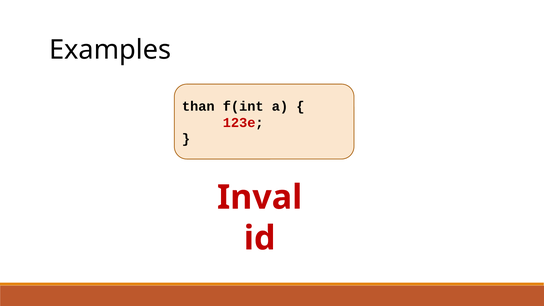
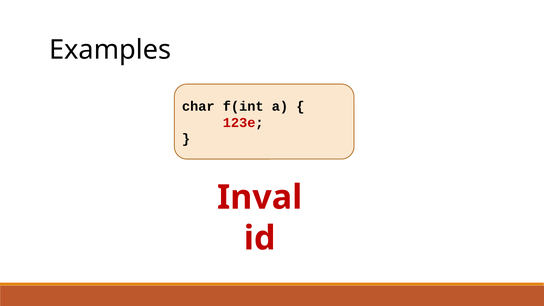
than: than -> char (198, 106)
